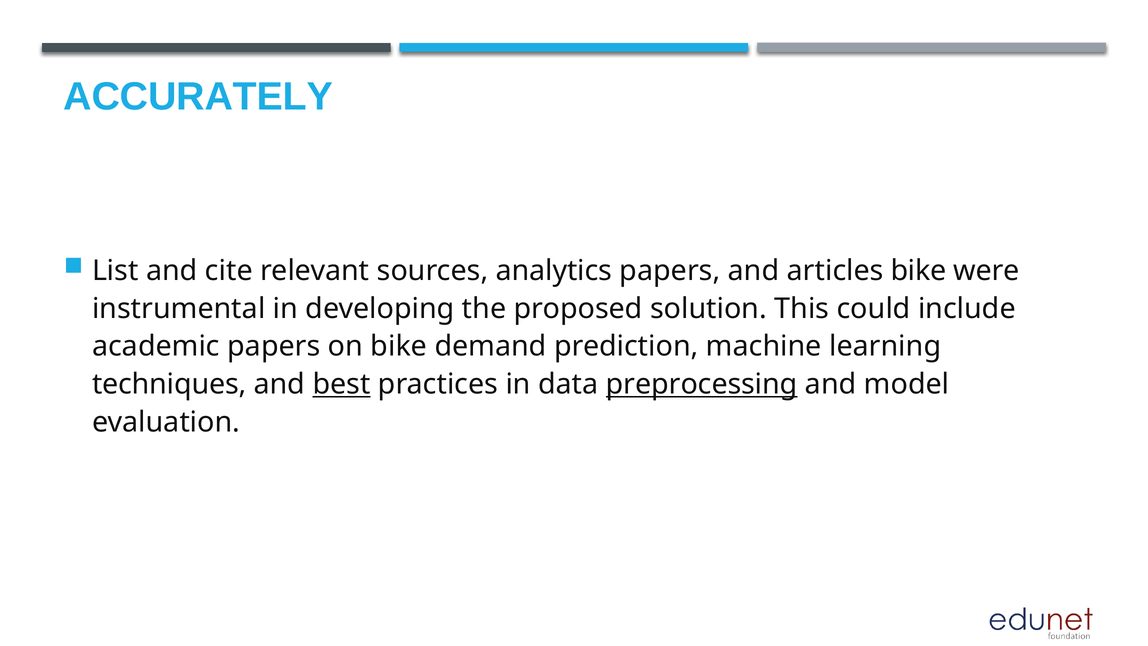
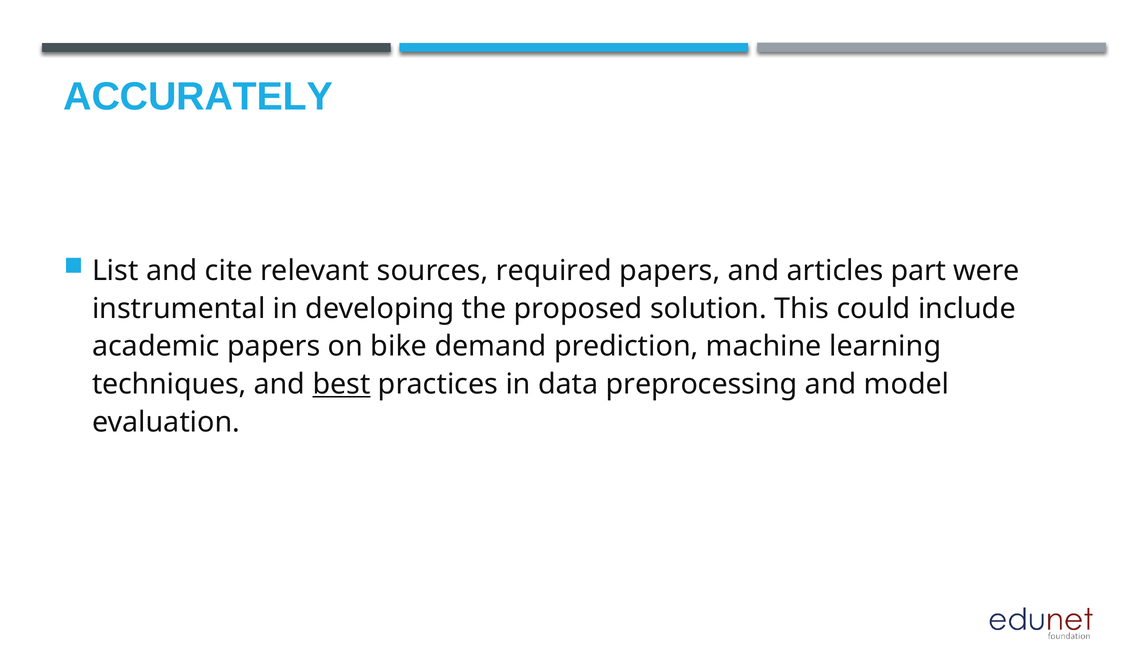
analytics: analytics -> required (554, 271)
articles bike: bike -> part (918, 271)
preprocessing underline: present -> none (702, 384)
